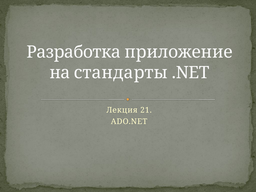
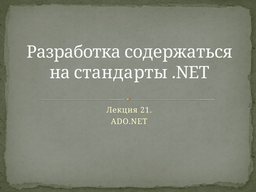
приложение: приложение -> содержаться (179, 52)
